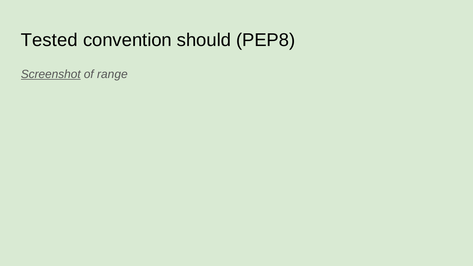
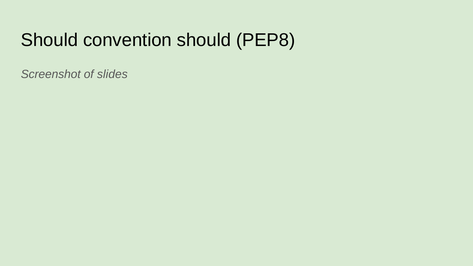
Tested: Tested -> Should (49, 40)
Screenshot underline: present -> none (51, 74)
range: range -> slides (112, 74)
